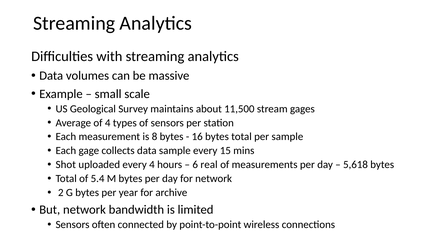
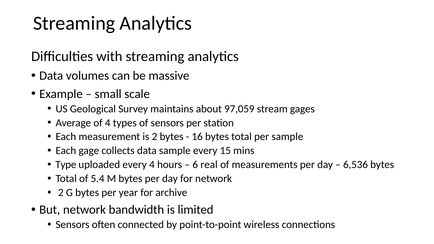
11,500: 11,500 -> 97,059 (239, 109)
is 8: 8 -> 2 (155, 137)
Shot: Shot -> Type (66, 165)
5,618: 5,618 -> 6,536 (355, 165)
